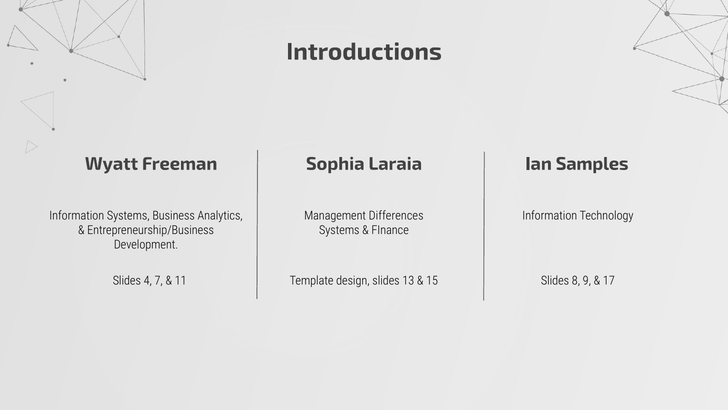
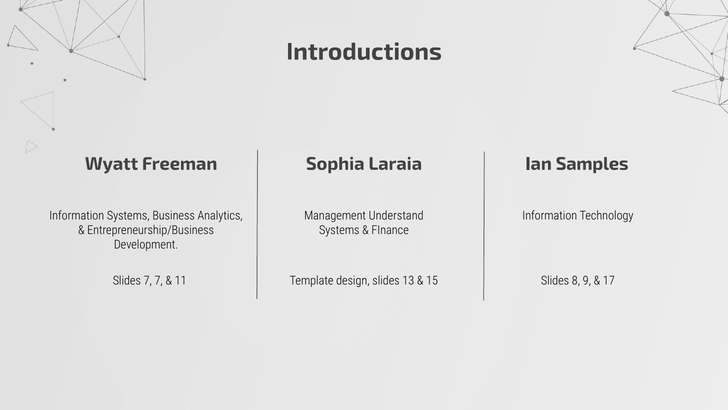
Differences: Differences -> Understand (396, 215)
Slides 4: 4 -> 7 (148, 281)
